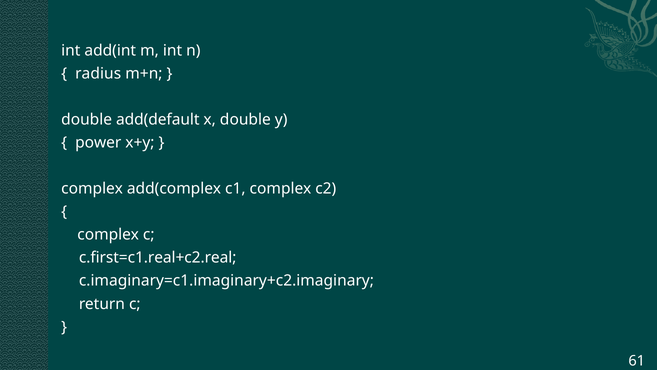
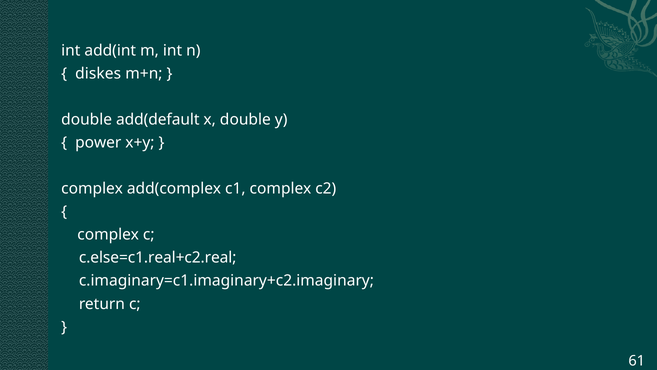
radius: radius -> diskes (98, 74)
c.first=c1.real+c2.real: c.first=c1.real+c2.real -> c.else=c1.real+c2.real (158, 258)
